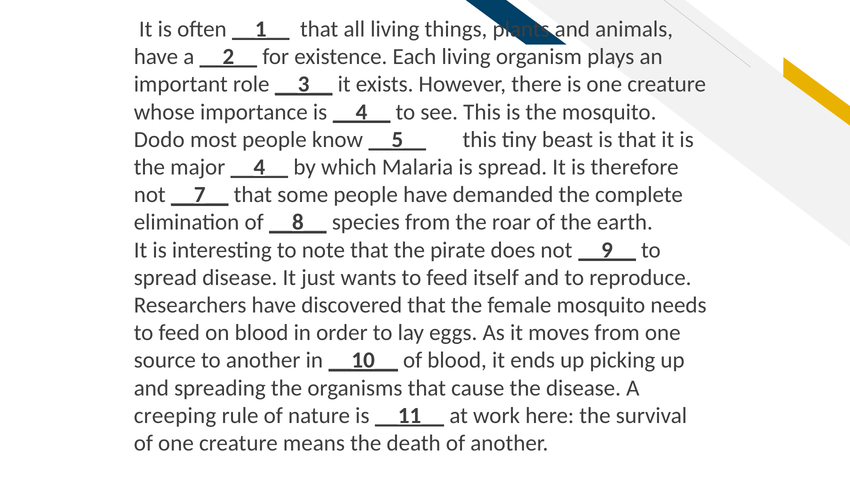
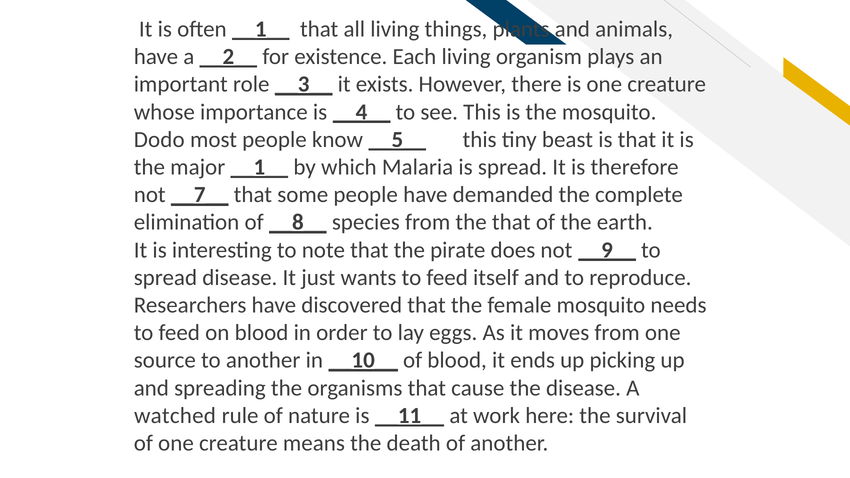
major __4__: __4__ -> __1__ (259, 167)
the roar: roar -> that (511, 222)
creeping: creeping -> watched (175, 416)
